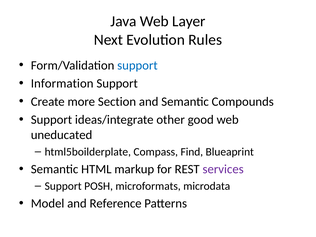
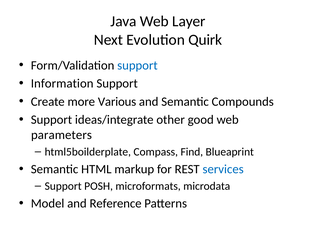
Rules: Rules -> Quirk (205, 40)
Section: Section -> Various (117, 102)
uneducated: uneducated -> parameters (61, 135)
services colour: purple -> blue (223, 169)
